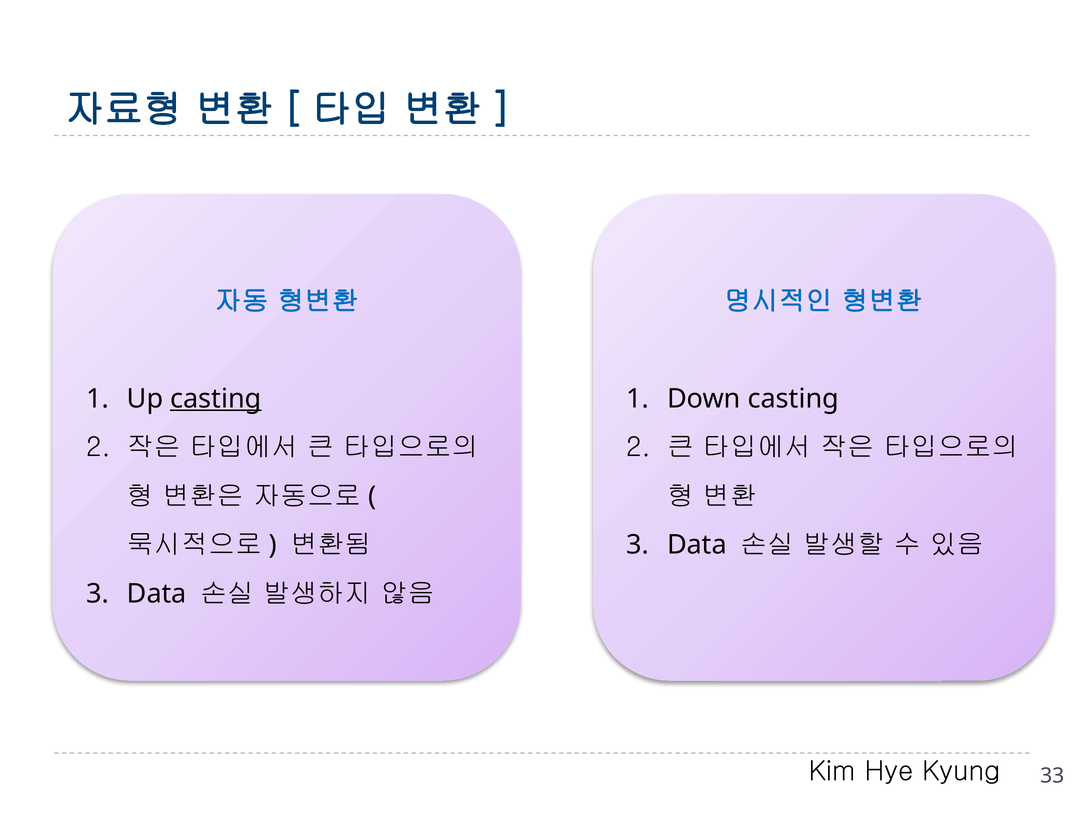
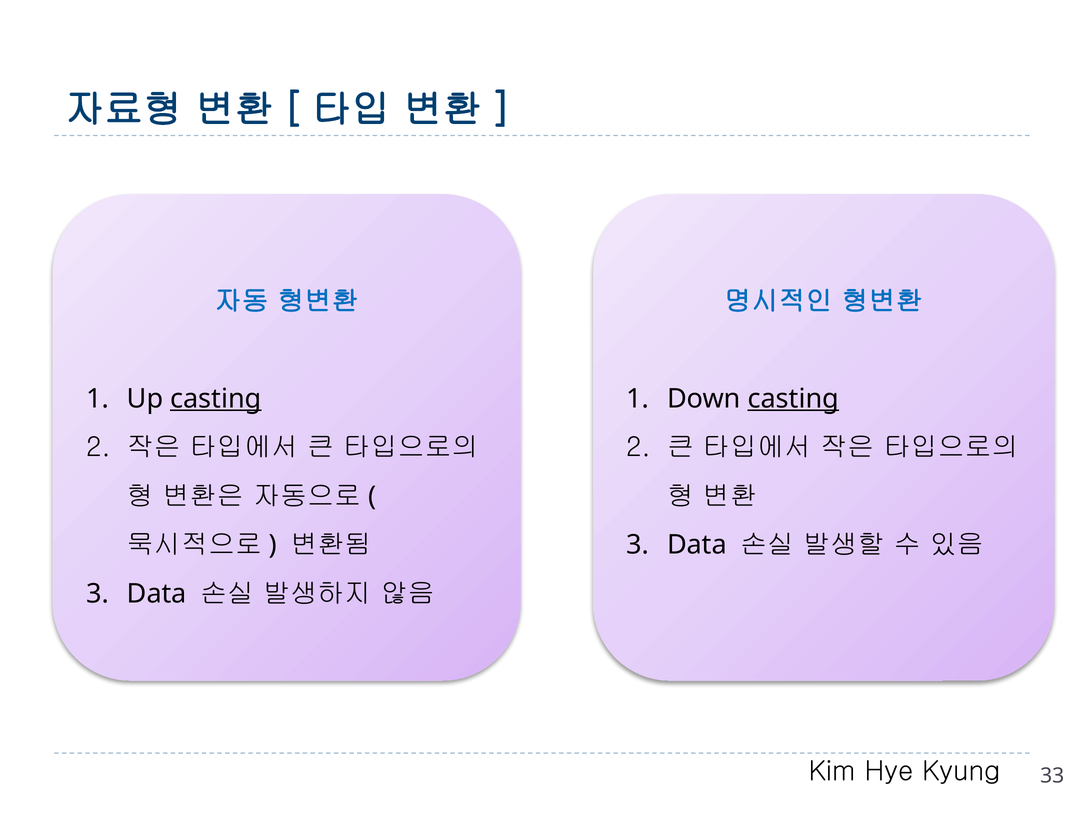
casting underline: none -> present (793, 399)
